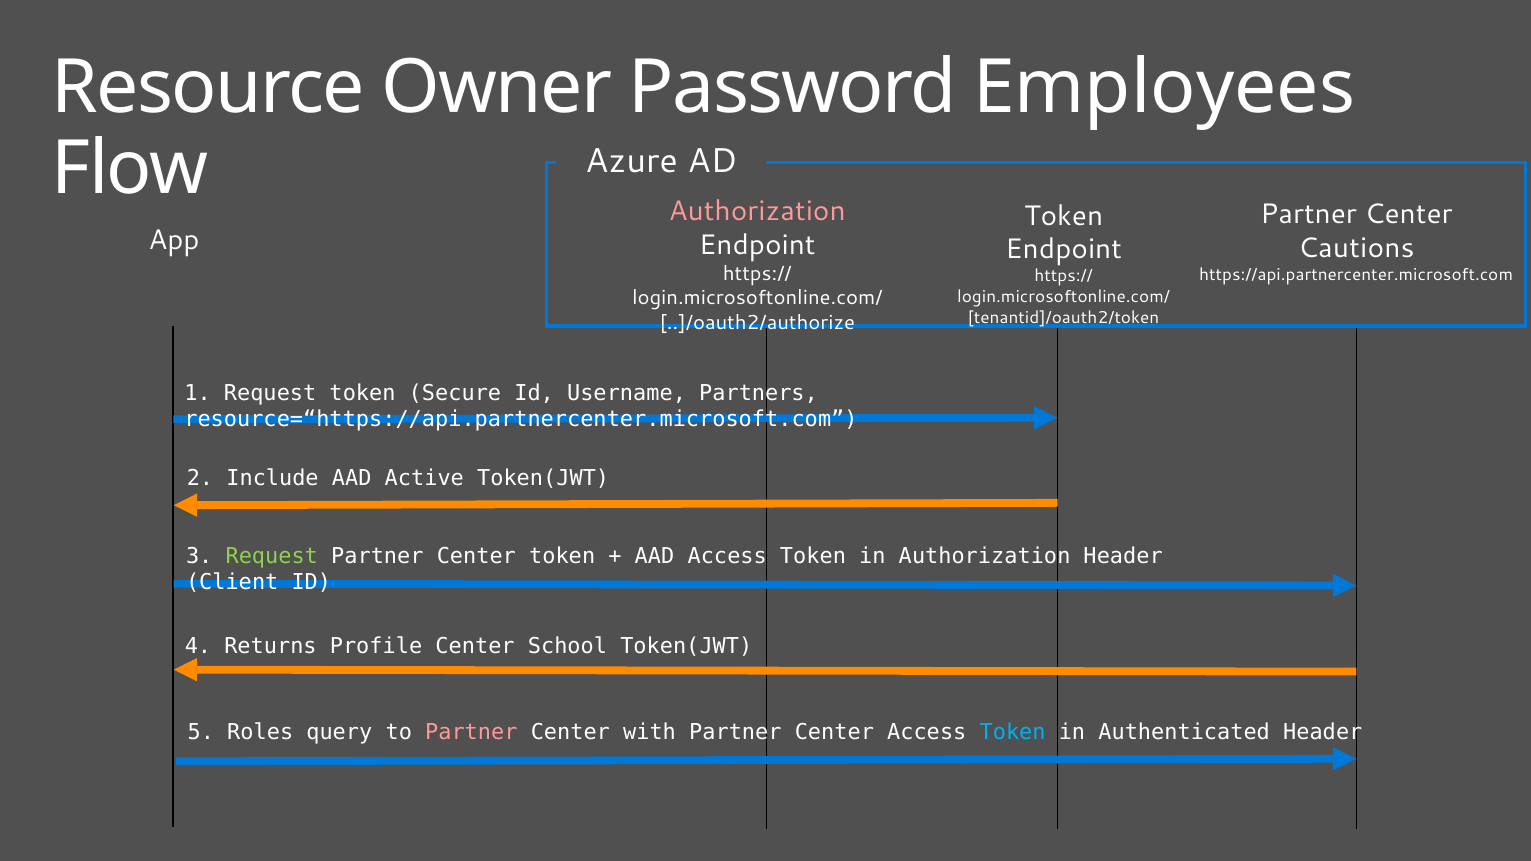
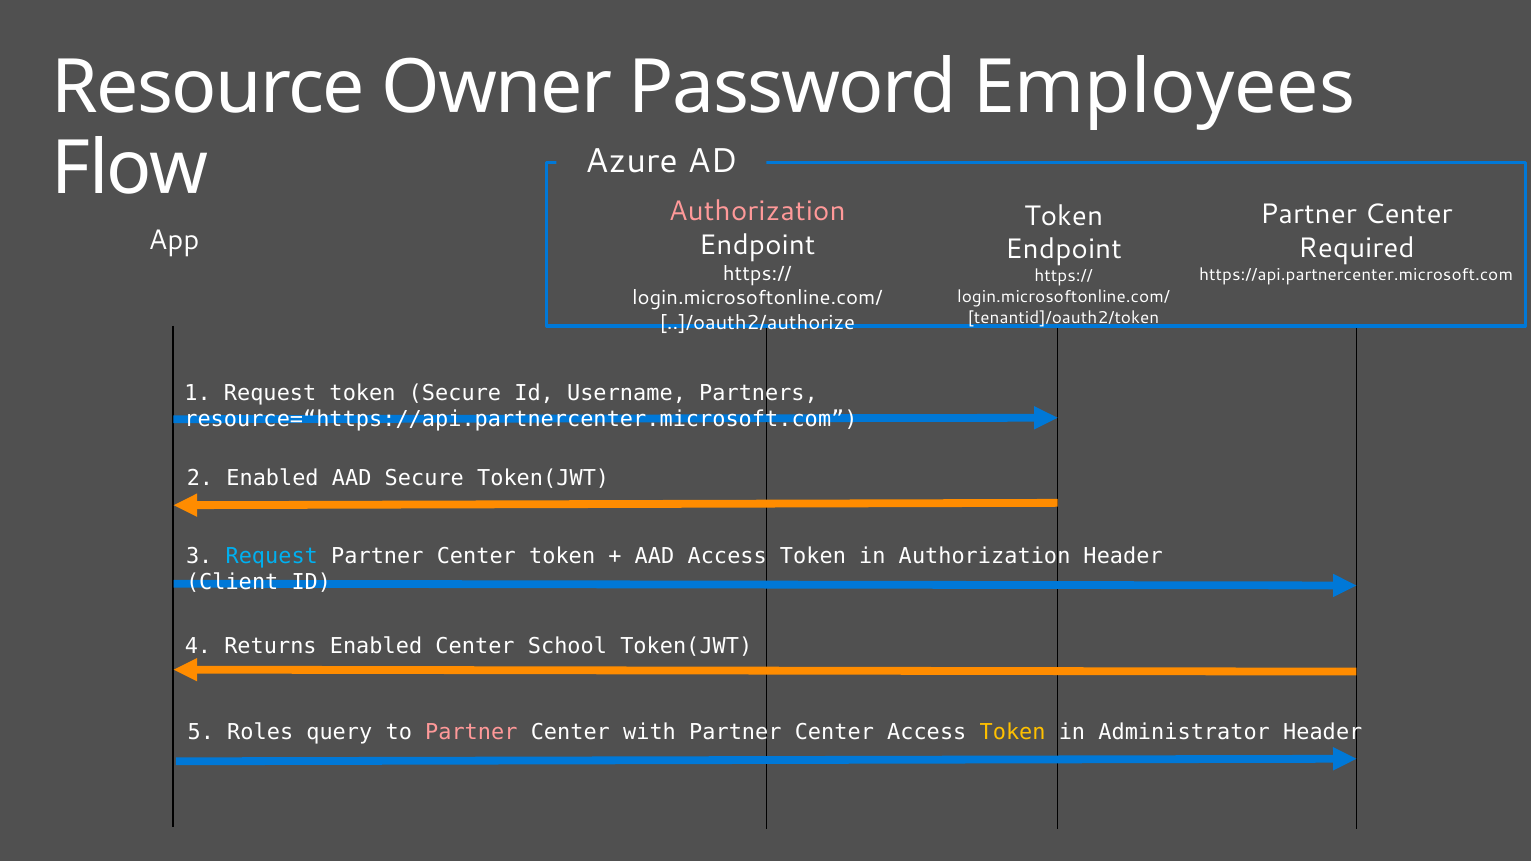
Cautions: Cautions -> Required (1356, 248)
2 Include: Include -> Enabled (273, 478)
AAD Active: Active -> Secure (424, 478)
Request colour: light green -> light blue (272, 556)
Returns Profile: Profile -> Enabled (376, 646)
Token colour: light blue -> yellow (1013, 732)
Authenticated: Authenticated -> Administrator (1184, 732)
